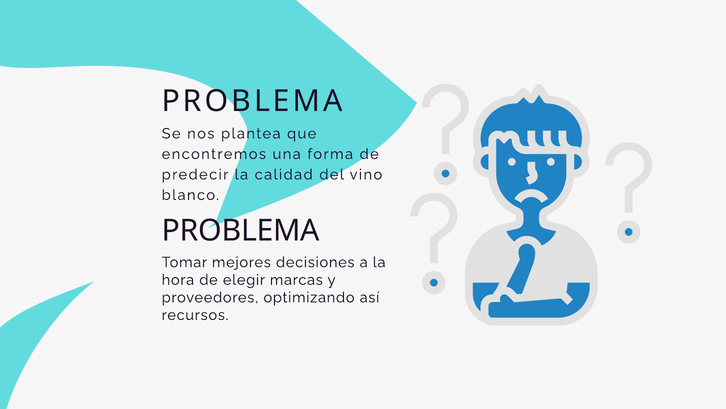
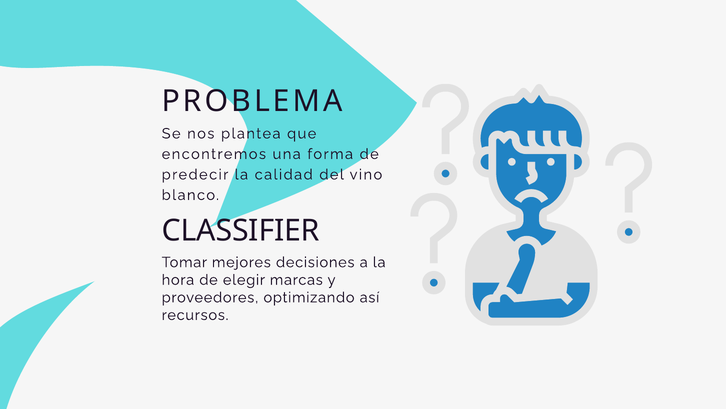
PROBLEMA: PROBLEMA -> CLASSIFIER (241, 230)
